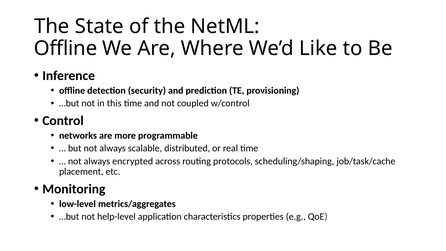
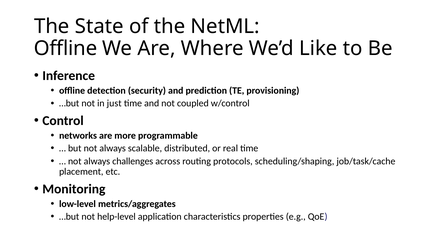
this: this -> just (114, 103)
encrypted: encrypted -> challenges (133, 161)
